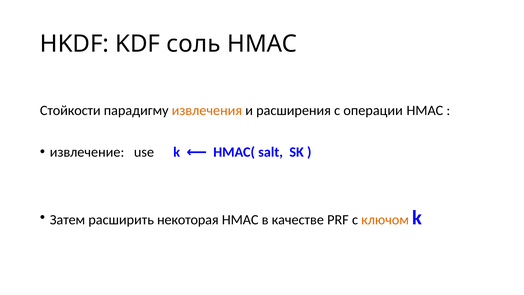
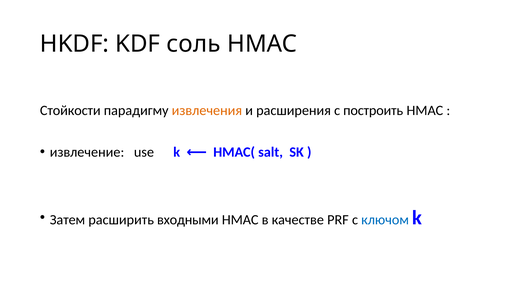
операции: операции -> построить (373, 110)
некоторая: некоторая -> входными (188, 220)
ключом colour: orange -> blue (385, 220)
